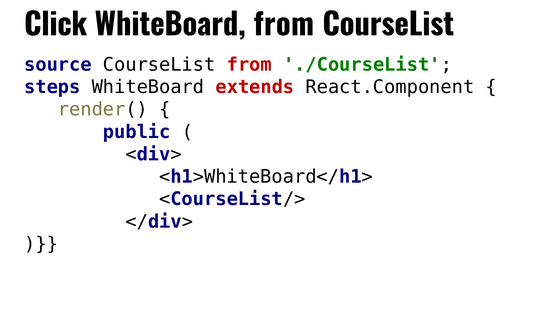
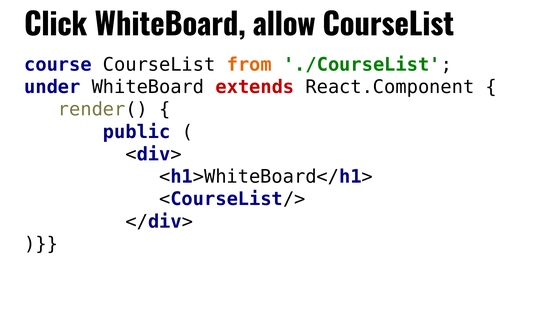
WhiteBoard from: from -> allow (284, 25)
source: source -> course (58, 65)
from colour: red -> orange (249, 65)
steps: steps -> under (52, 87)
